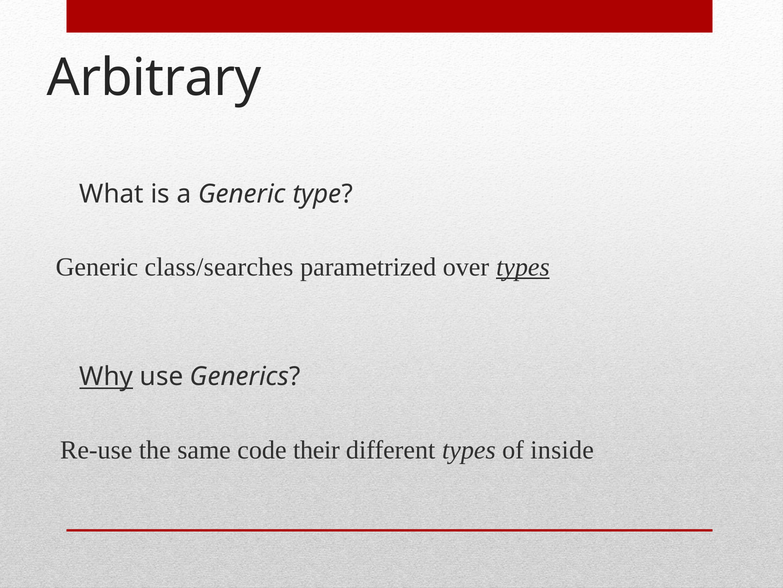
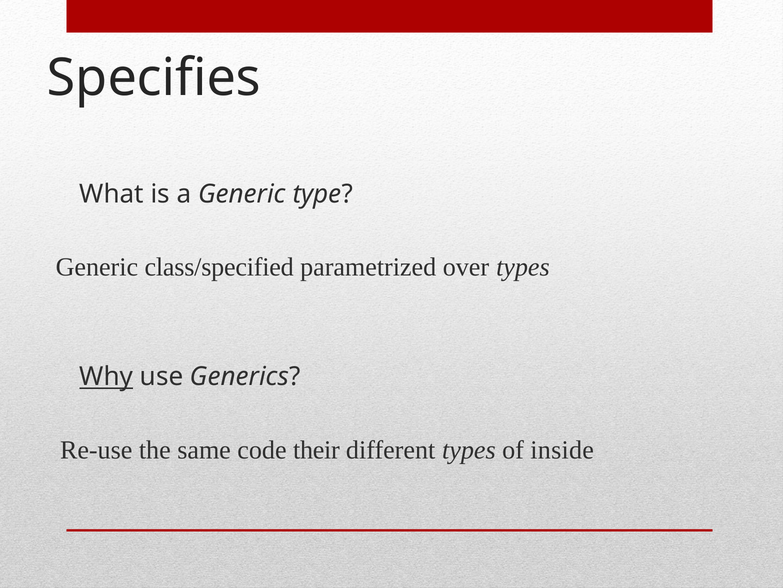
Arbitrary: Arbitrary -> Specifies (154, 78)
class/searches: class/searches -> class/specified (219, 267)
types underline: present -> none (523, 267)
